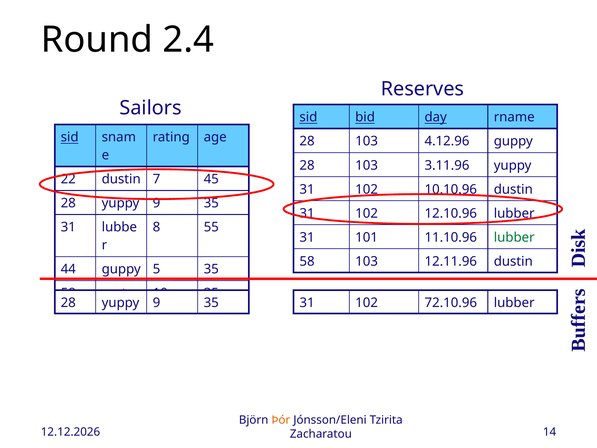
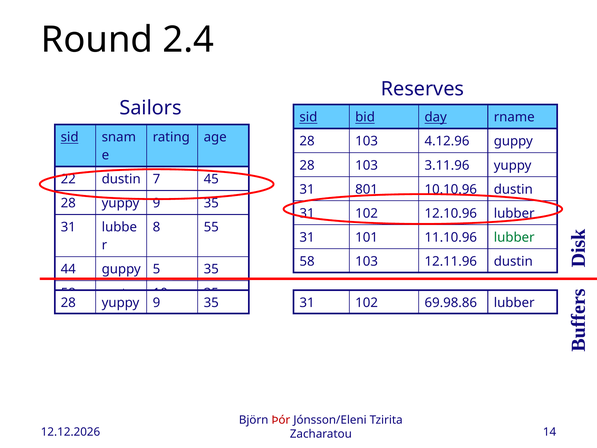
102: 102 -> 801 (367, 189)
72.10.96: 72.10.96 -> 69.98.86 (451, 303)
Þór colour: orange -> red (281, 420)
